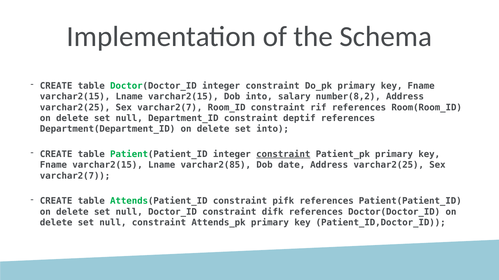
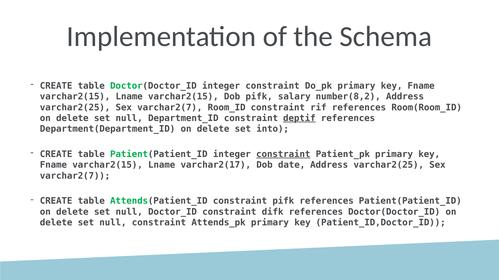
Dob into: into -> pifk (259, 97)
deptif underline: none -> present (299, 118)
varchar2(85: varchar2(85 -> varchar2(17 (216, 165)
